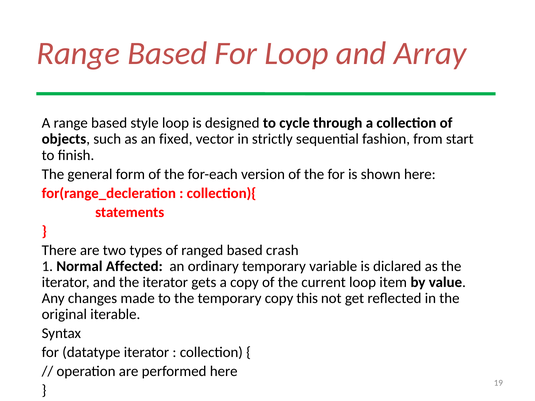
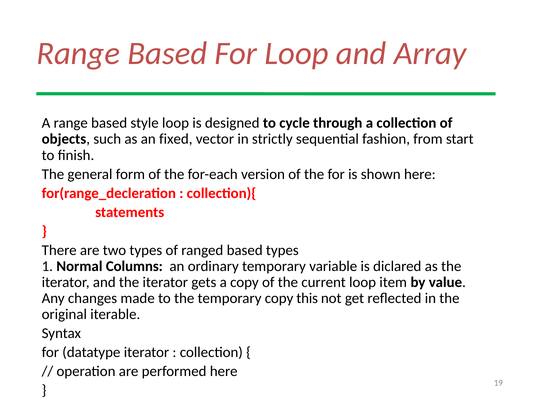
based crash: crash -> types (282, 250)
Affected: Affected -> Columns (134, 266)
